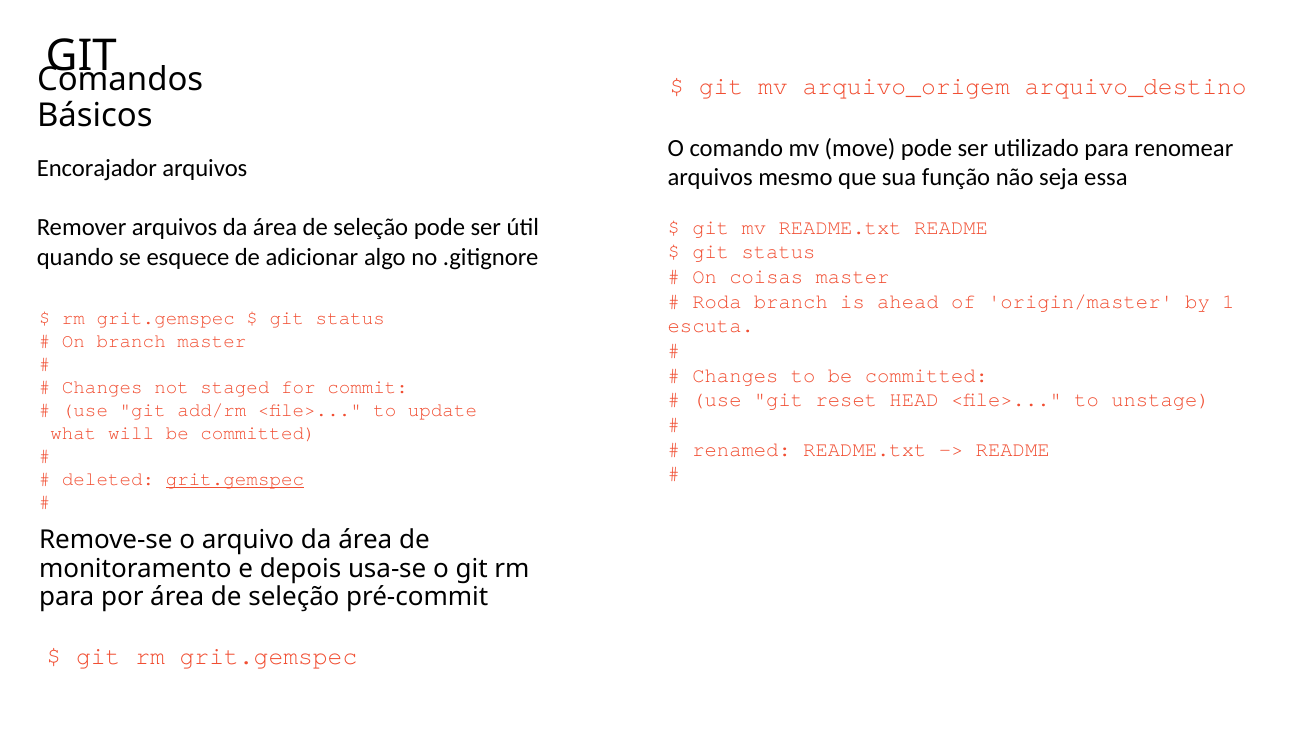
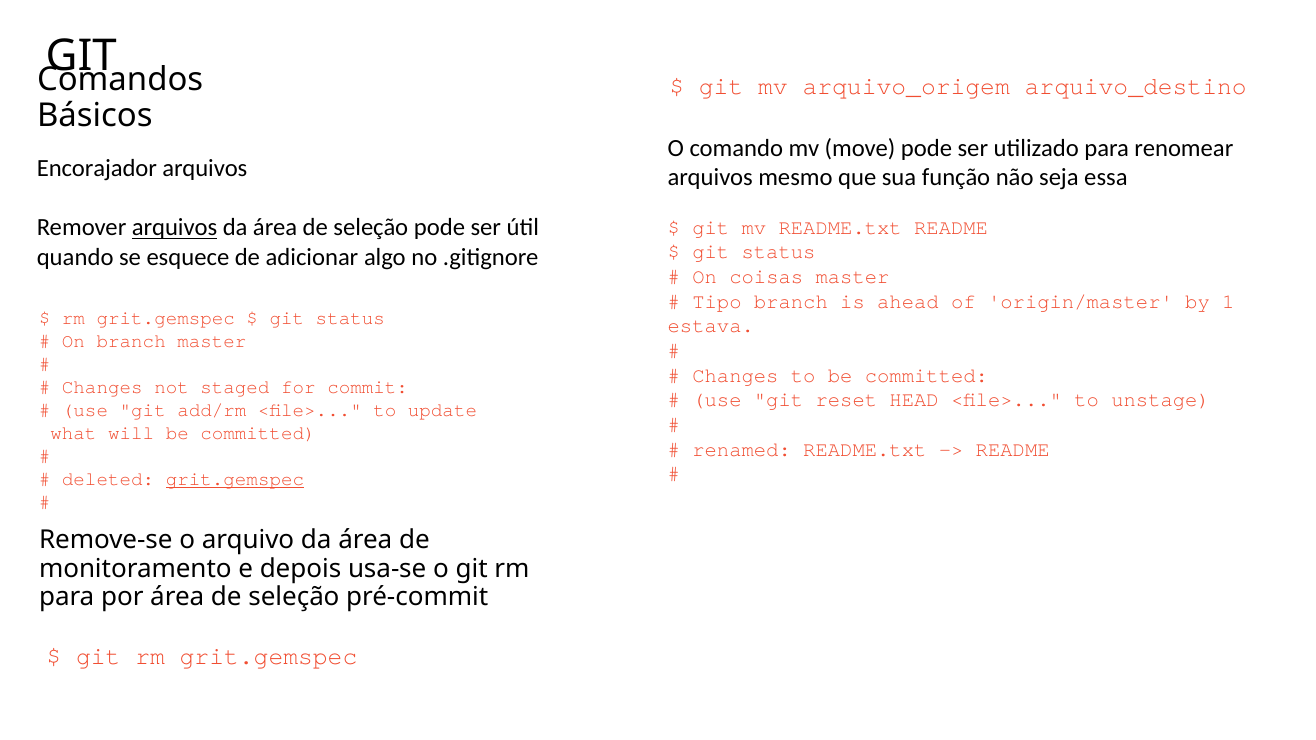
arquivos underline: none -> present (175, 228)
Roda: Roda -> Tipo (717, 302)
escuta: escuta -> estava (711, 326)
